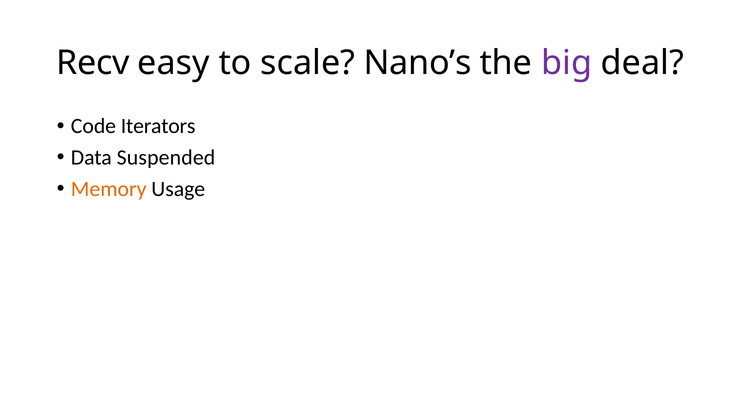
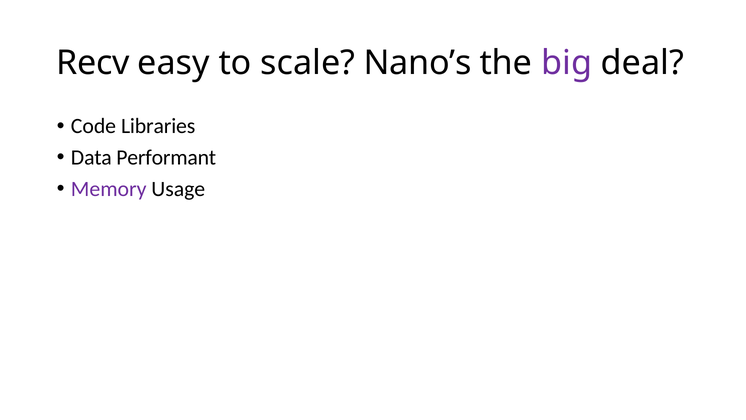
Iterators: Iterators -> Libraries (158, 126)
Suspended: Suspended -> Performant (166, 157)
Memory colour: orange -> purple (109, 189)
